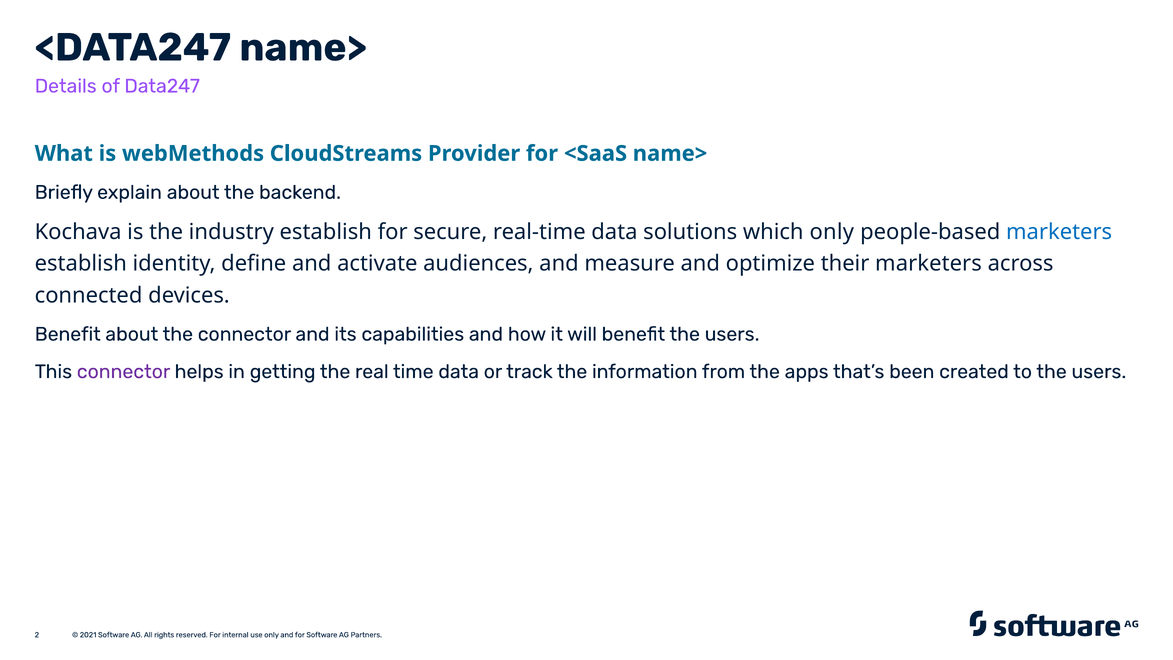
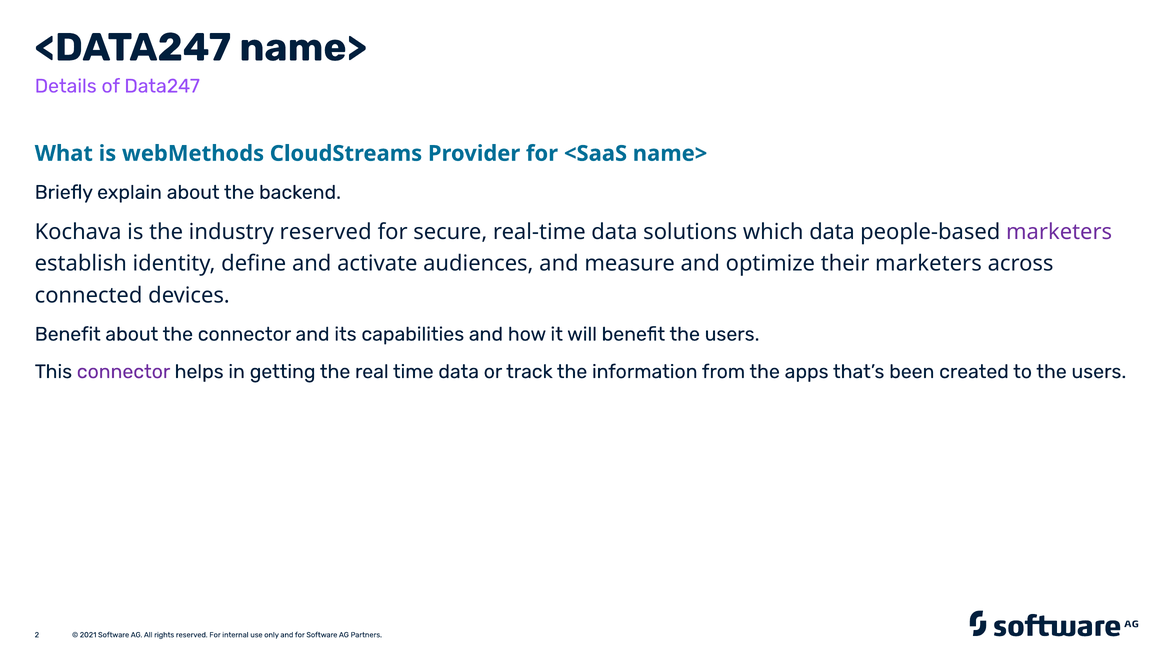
industry establish: establish -> reserved (326, 232)
which only: only -> data (832, 232)
marketers colour: blue -> purple (1059, 232)
